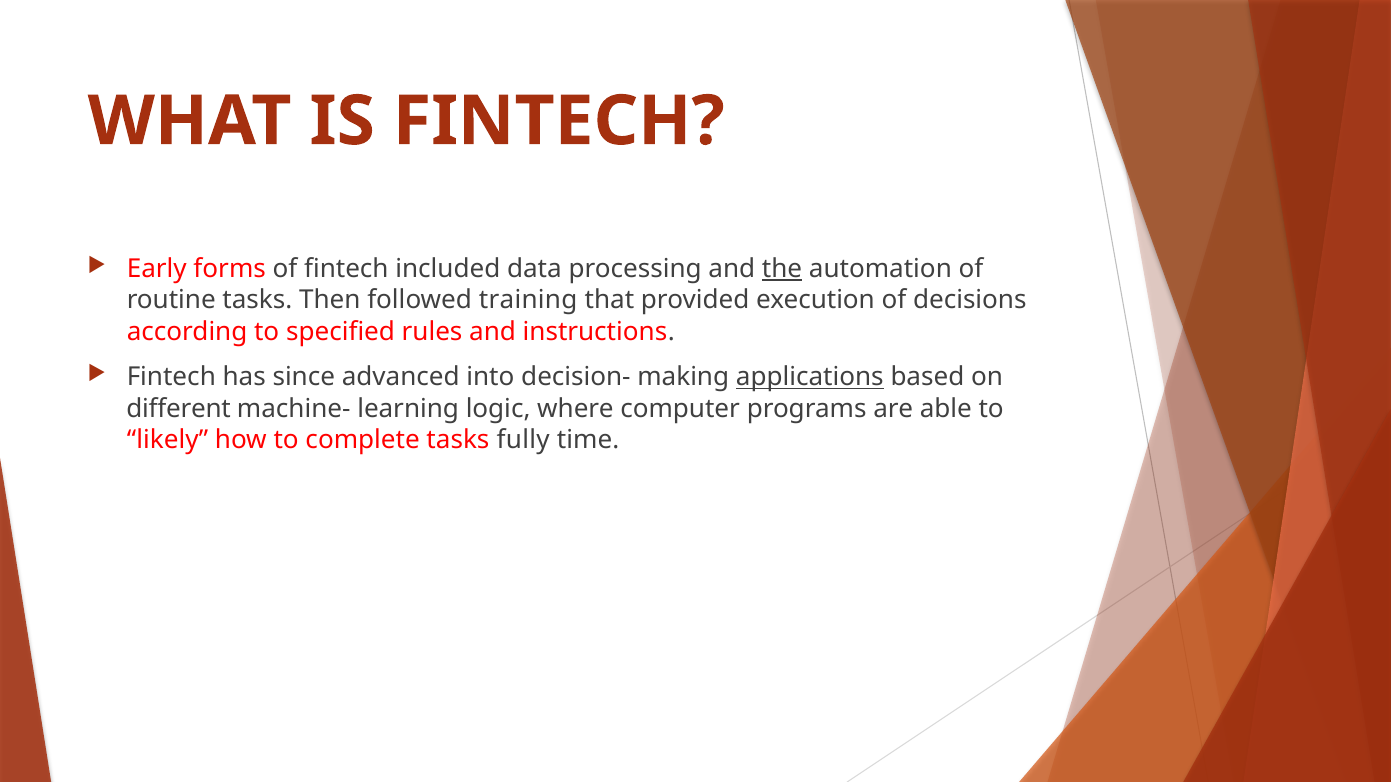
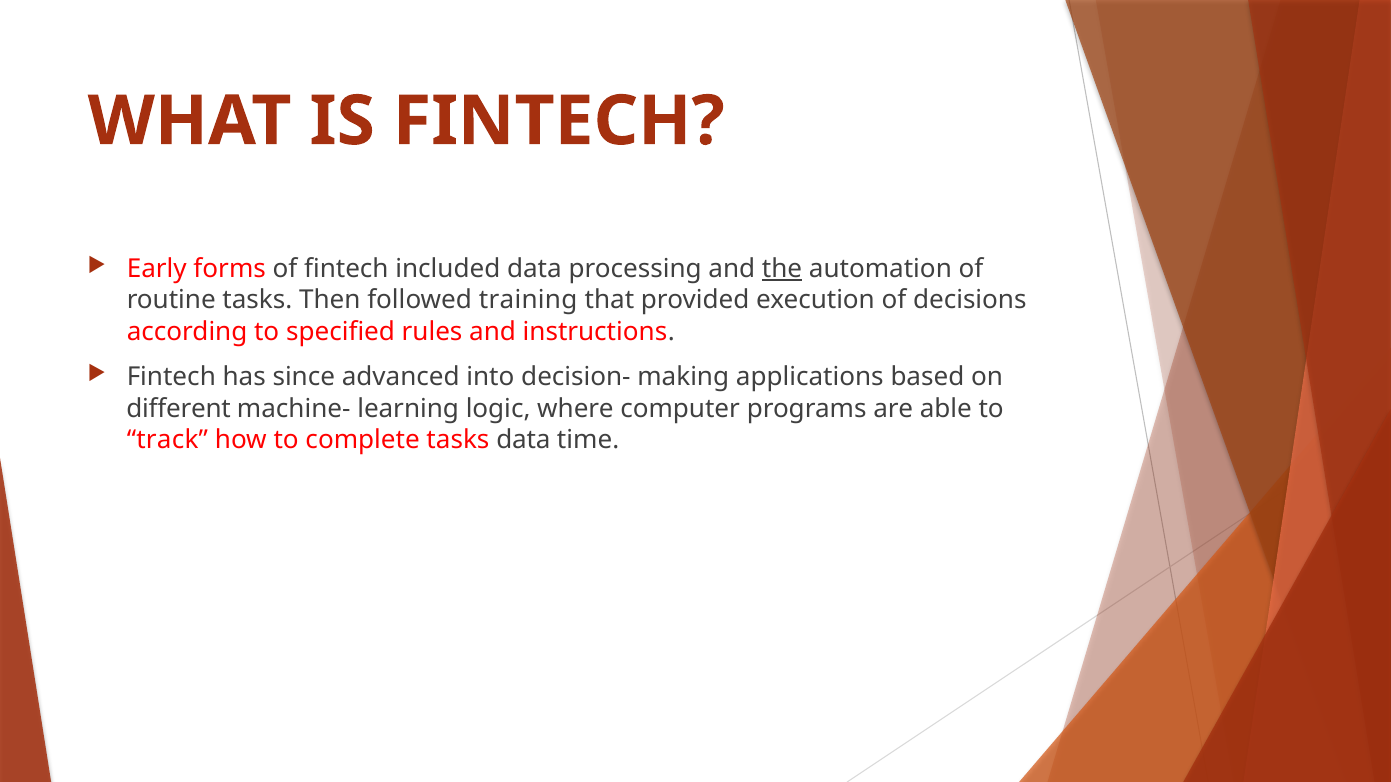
applications underline: present -> none (810, 378)
likely: likely -> track (167, 440)
tasks fully: fully -> data (523, 440)
